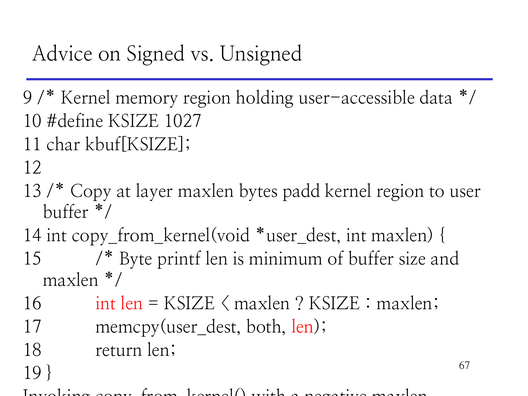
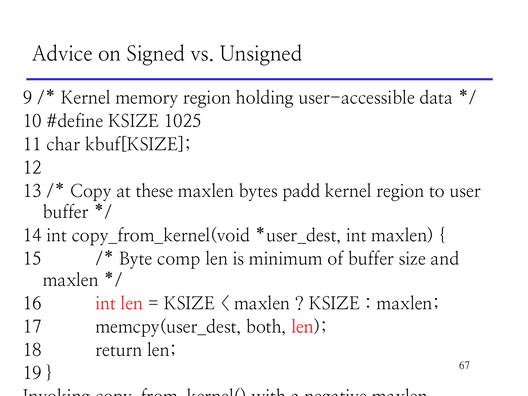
1027: 1027 -> 1025 (183, 121)
layer: layer -> these (155, 191)
printf: printf -> comp (179, 259)
